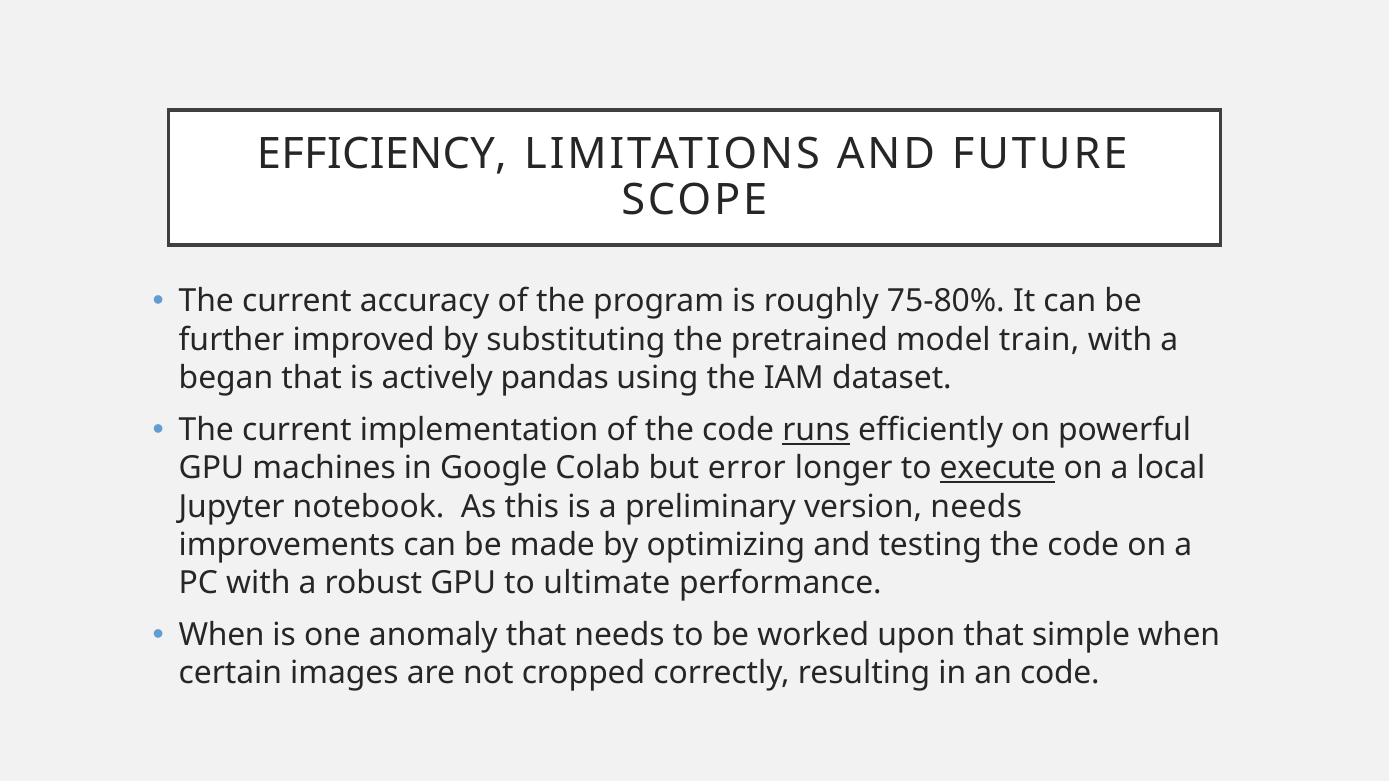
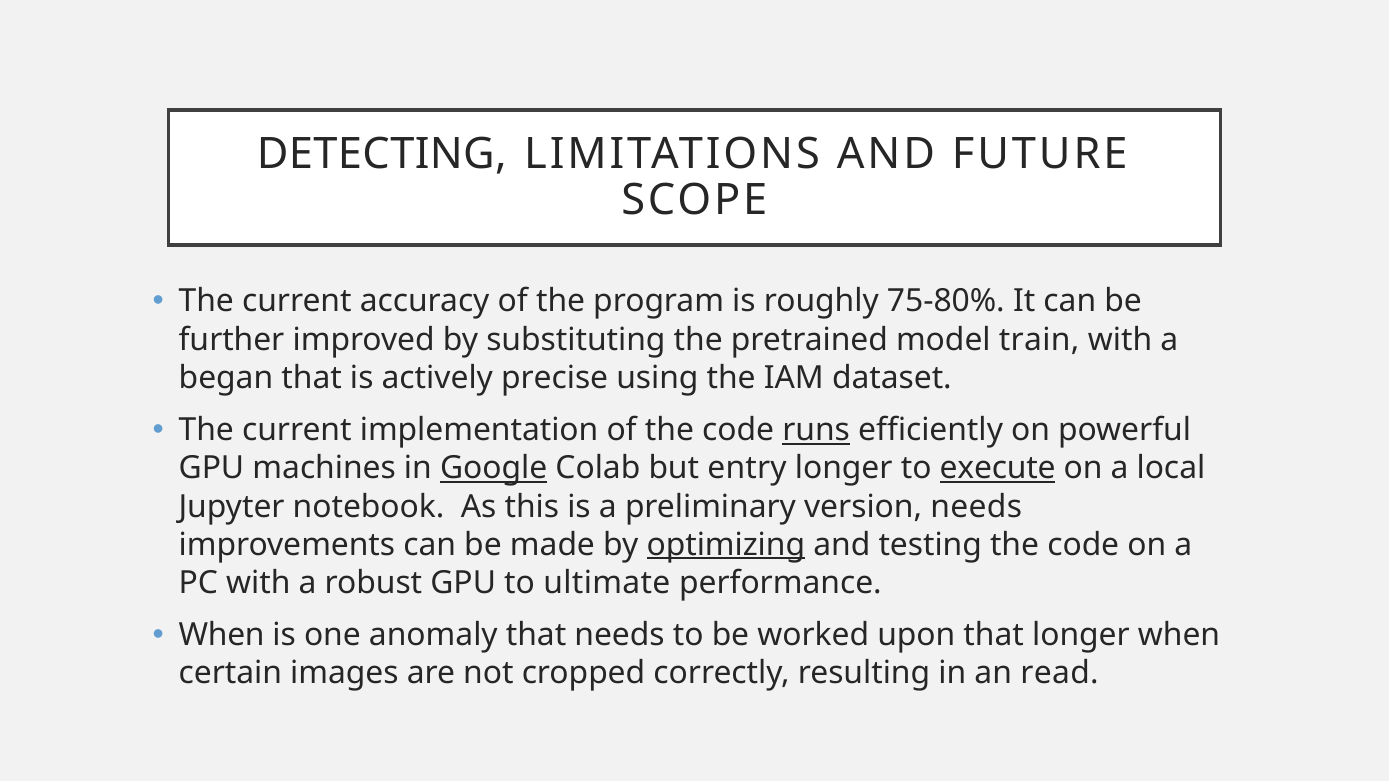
EFFICIENCY: EFFICIENCY -> DETECTING (382, 154)
pandas: pandas -> precise (555, 378)
Google underline: none -> present (494, 469)
error: error -> entry (747, 469)
optimizing underline: none -> present (726, 545)
that simple: simple -> longer (1081, 636)
an code: code -> read (1060, 674)
